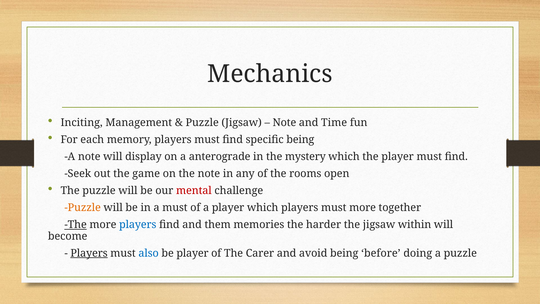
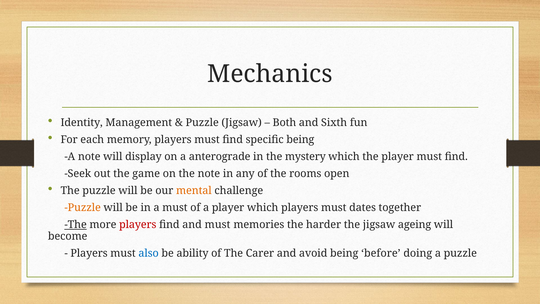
Inciting: Inciting -> Identity (82, 122)
Note: Note -> Both (284, 122)
Time: Time -> Sixth (334, 122)
mental colour: red -> orange (194, 190)
must more: more -> dates (363, 207)
players colour: blue -> red (138, 224)
and them: them -> must (218, 224)
within: within -> ageing (415, 224)
Players underline: present -> none (89, 253)
be player: player -> ability (192, 253)
